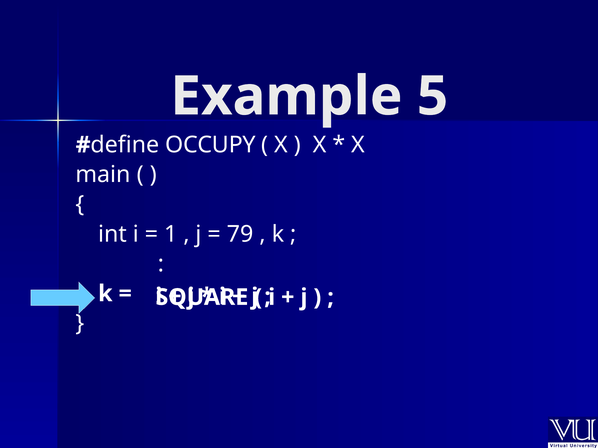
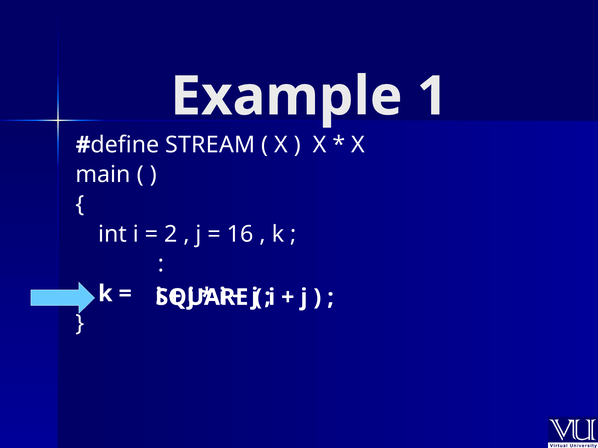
5: 5 -> 1 (432, 97)
OCCUPY: OCCUPY -> STREAM (210, 145)
1: 1 -> 2 (171, 234)
79: 79 -> 16 (240, 234)
